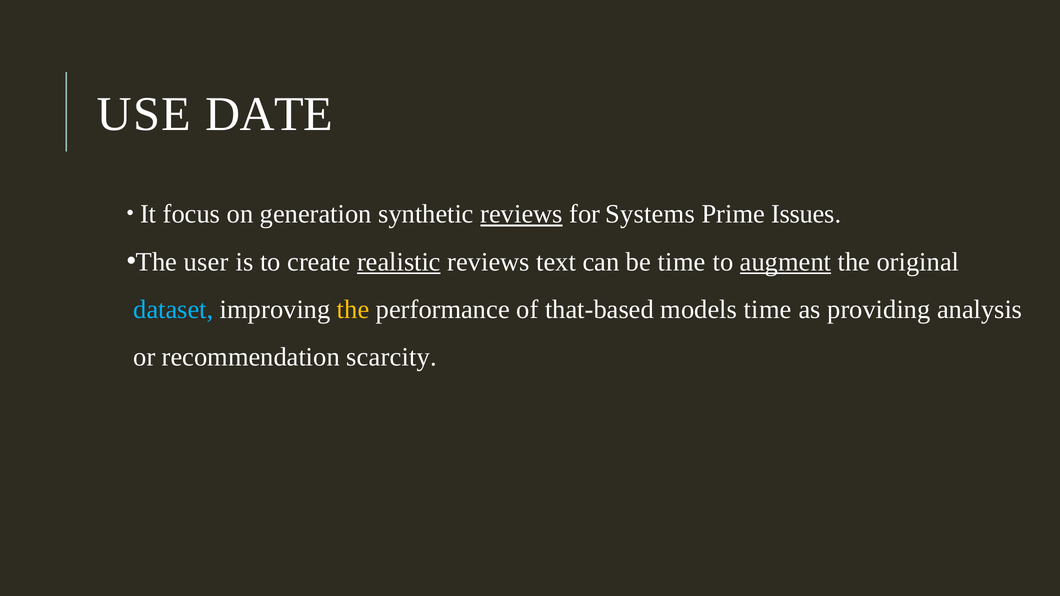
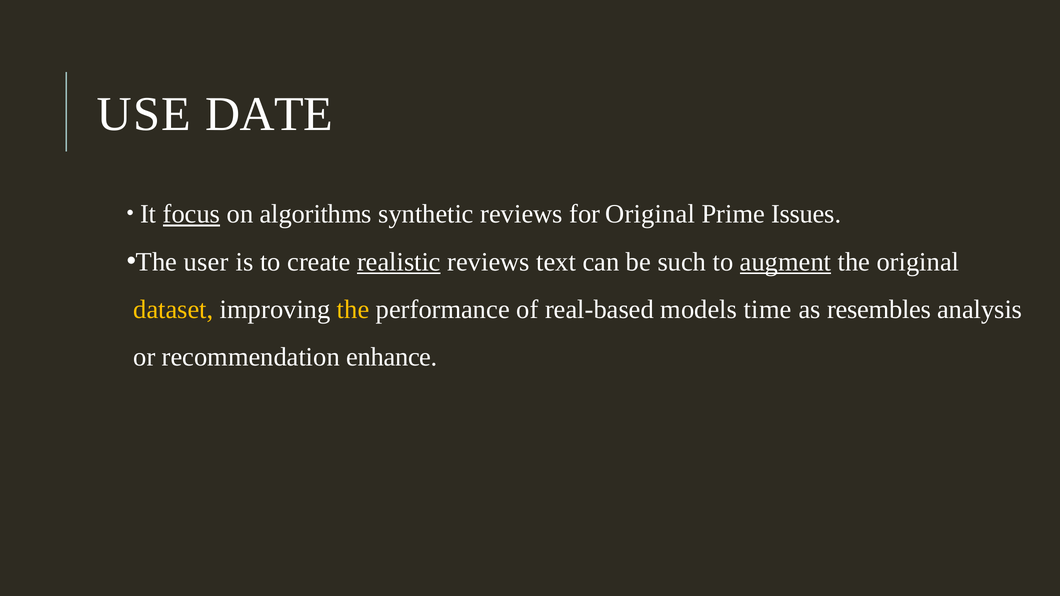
focus underline: none -> present (191, 214)
generation: generation -> algorithms (316, 214)
reviews underline: present -> none (522, 214)
for Systems: Systems -> Original (650, 214)
be time: time -> such (682, 262)
dataset colour: light blue -> yellow (173, 310)
that-based: that-based -> real-based (599, 310)
providing: providing -> resembles (879, 310)
scarcity: scarcity -> enhance (392, 357)
